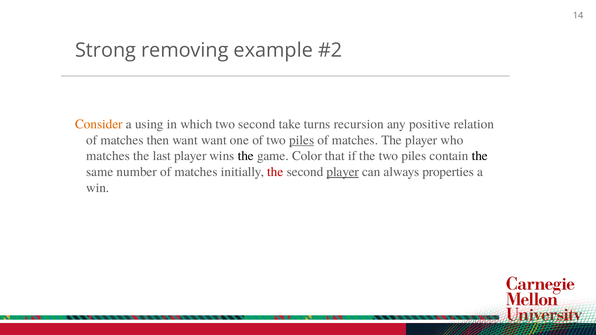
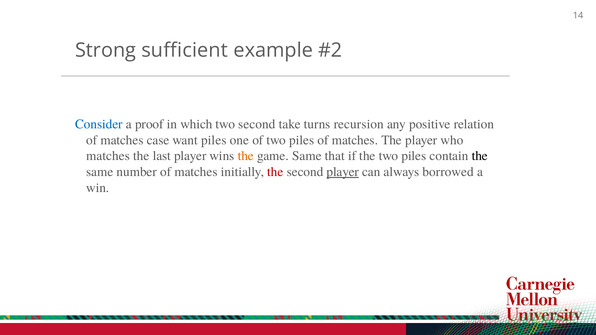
removing: removing -> sufficient (185, 50)
Consider colour: orange -> blue (99, 124)
using: using -> proof (149, 124)
then: then -> case (158, 140)
want want: want -> piles (214, 140)
piles underline: present -> none (302, 140)
the colour: black -> orange (246, 156)
game Color: Color -> Same (307, 156)
properties: properties -> borrowed (448, 172)
